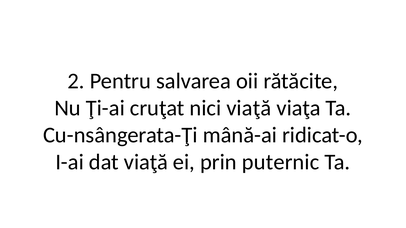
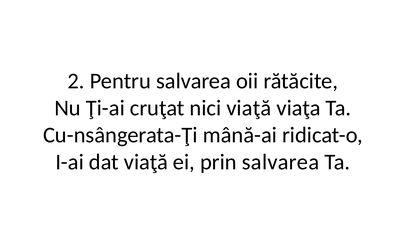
prin puternic: puternic -> salvarea (281, 162)
